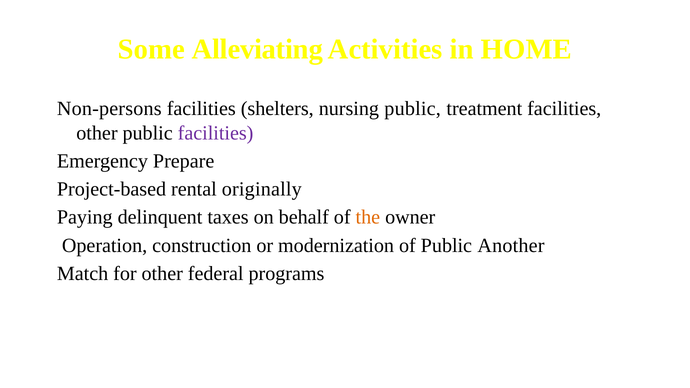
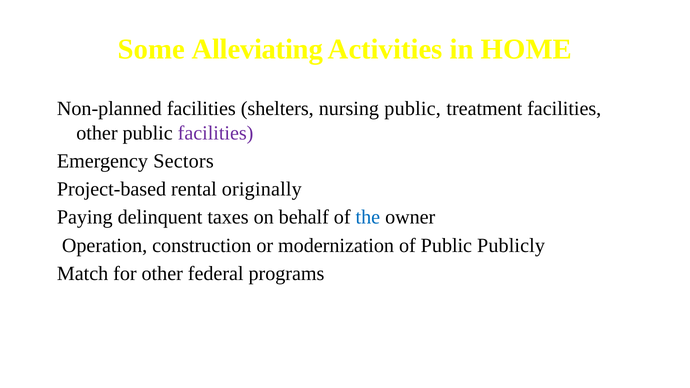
Non-persons: Non-persons -> Non-planned (109, 109)
Prepare: Prepare -> Sectors (184, 161)
the colour: orange -> blue (368, 217)
Another: Another -> Publicly (511, 246)
